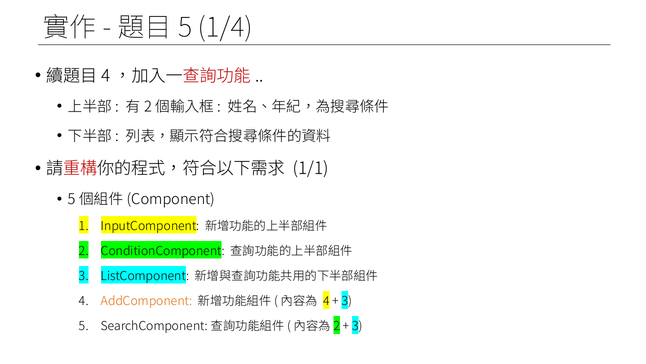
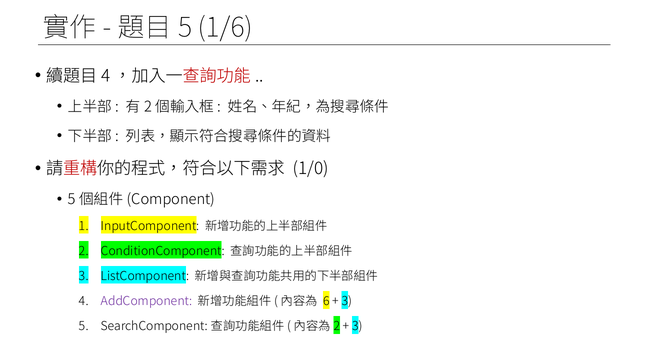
1/4: 1/4 -> 1/6 (225, 28)
1/1: 1/1 -> 1/0 (311, 169)
AddComponent colour: orange -> purple (147, 301)
4: 4 -> 6 (326, 301)
